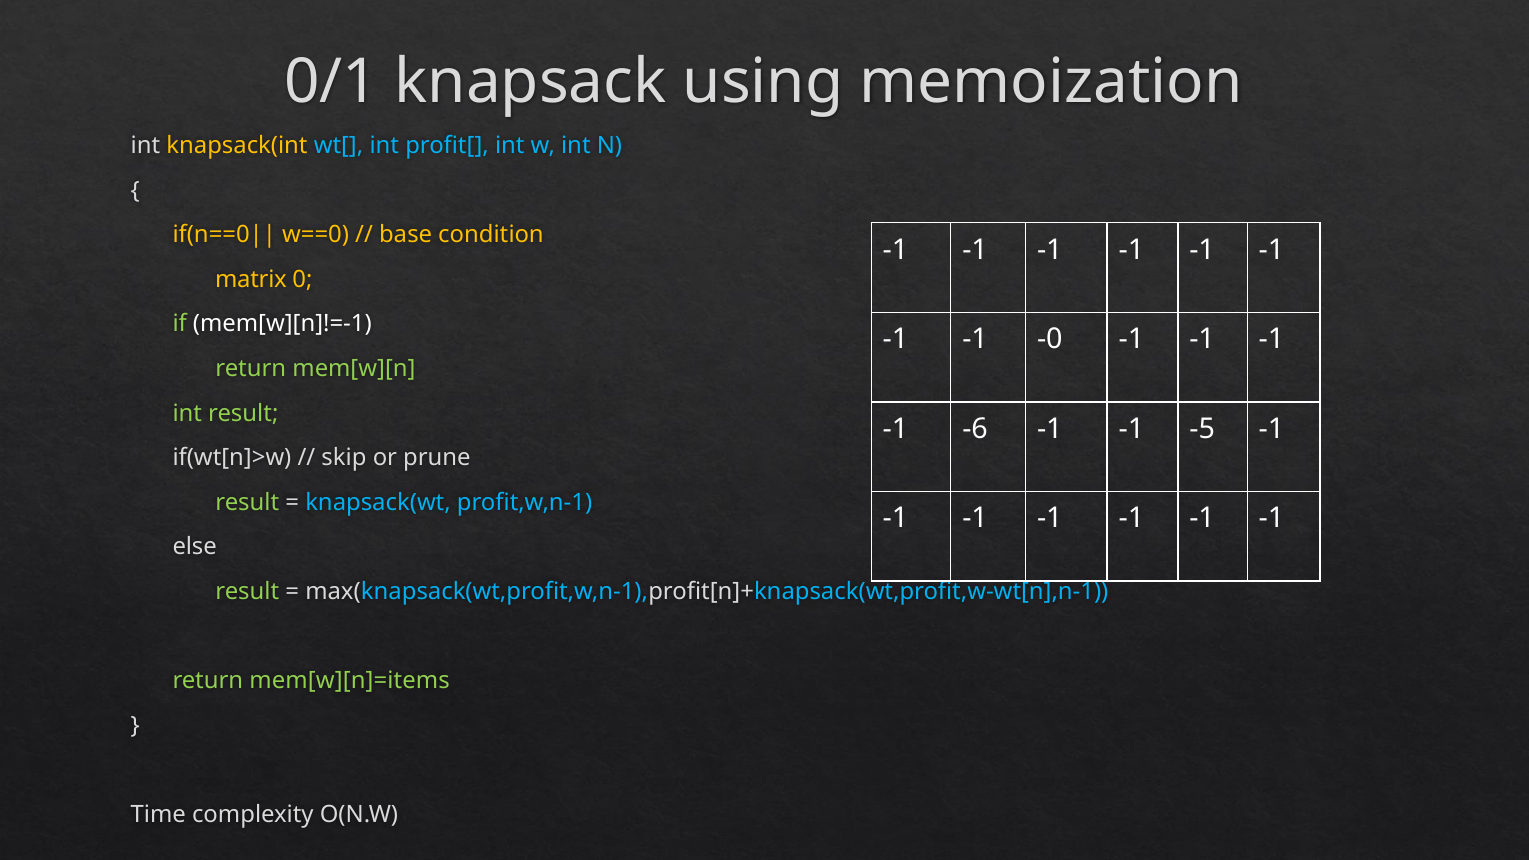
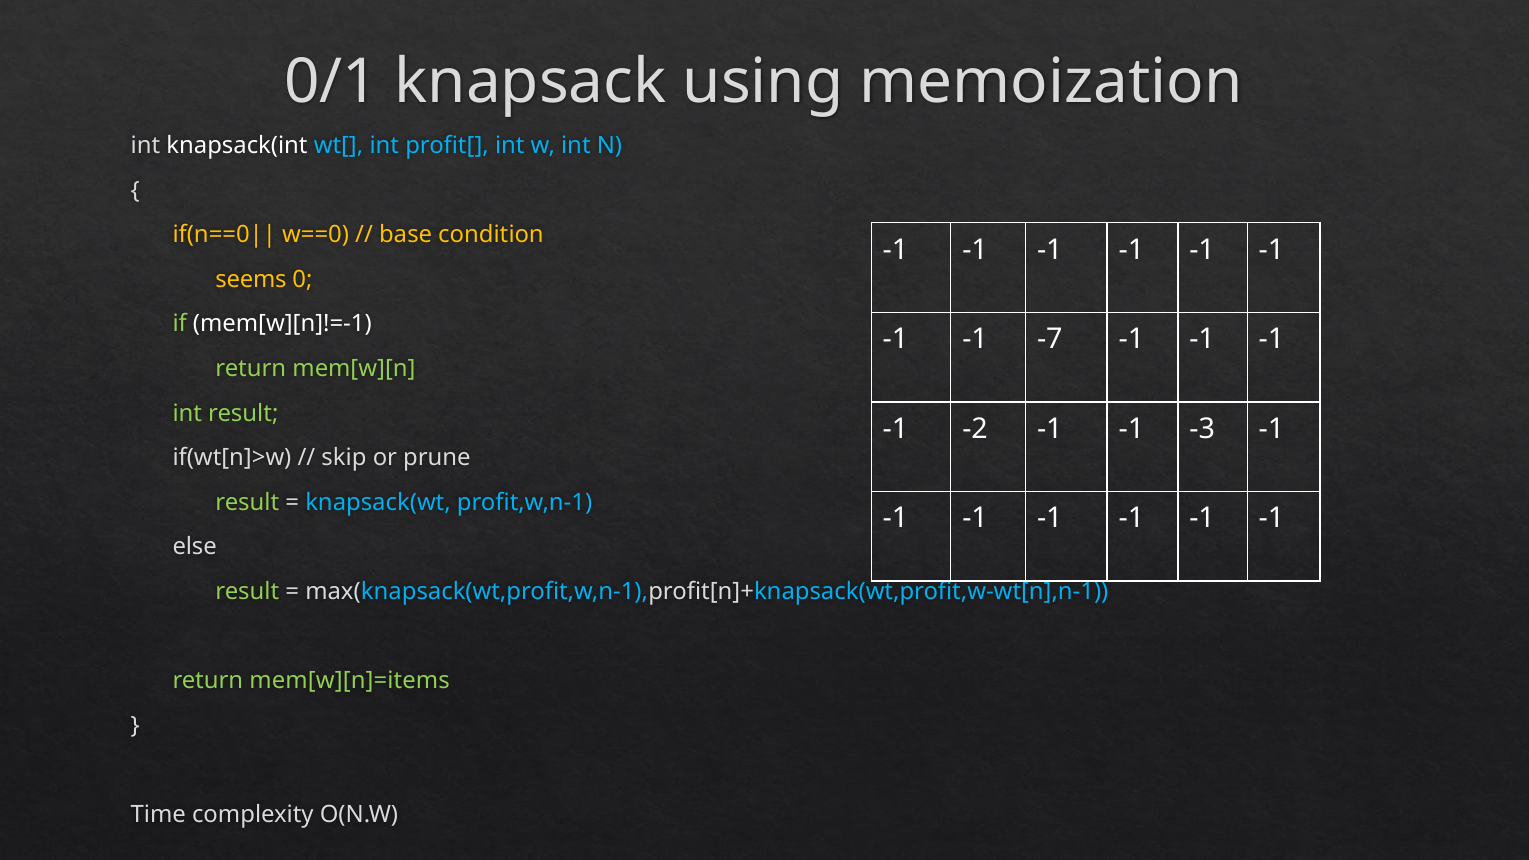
knapsack(int colour: yellow -> white (237, 146)
matrix: matrix -> seems (251, 279)
-0: -0 -> -7 (1050, 339)
-6: -6 -> -2 (975, 429)
-5: -5 -> -3 (1202, 429)
